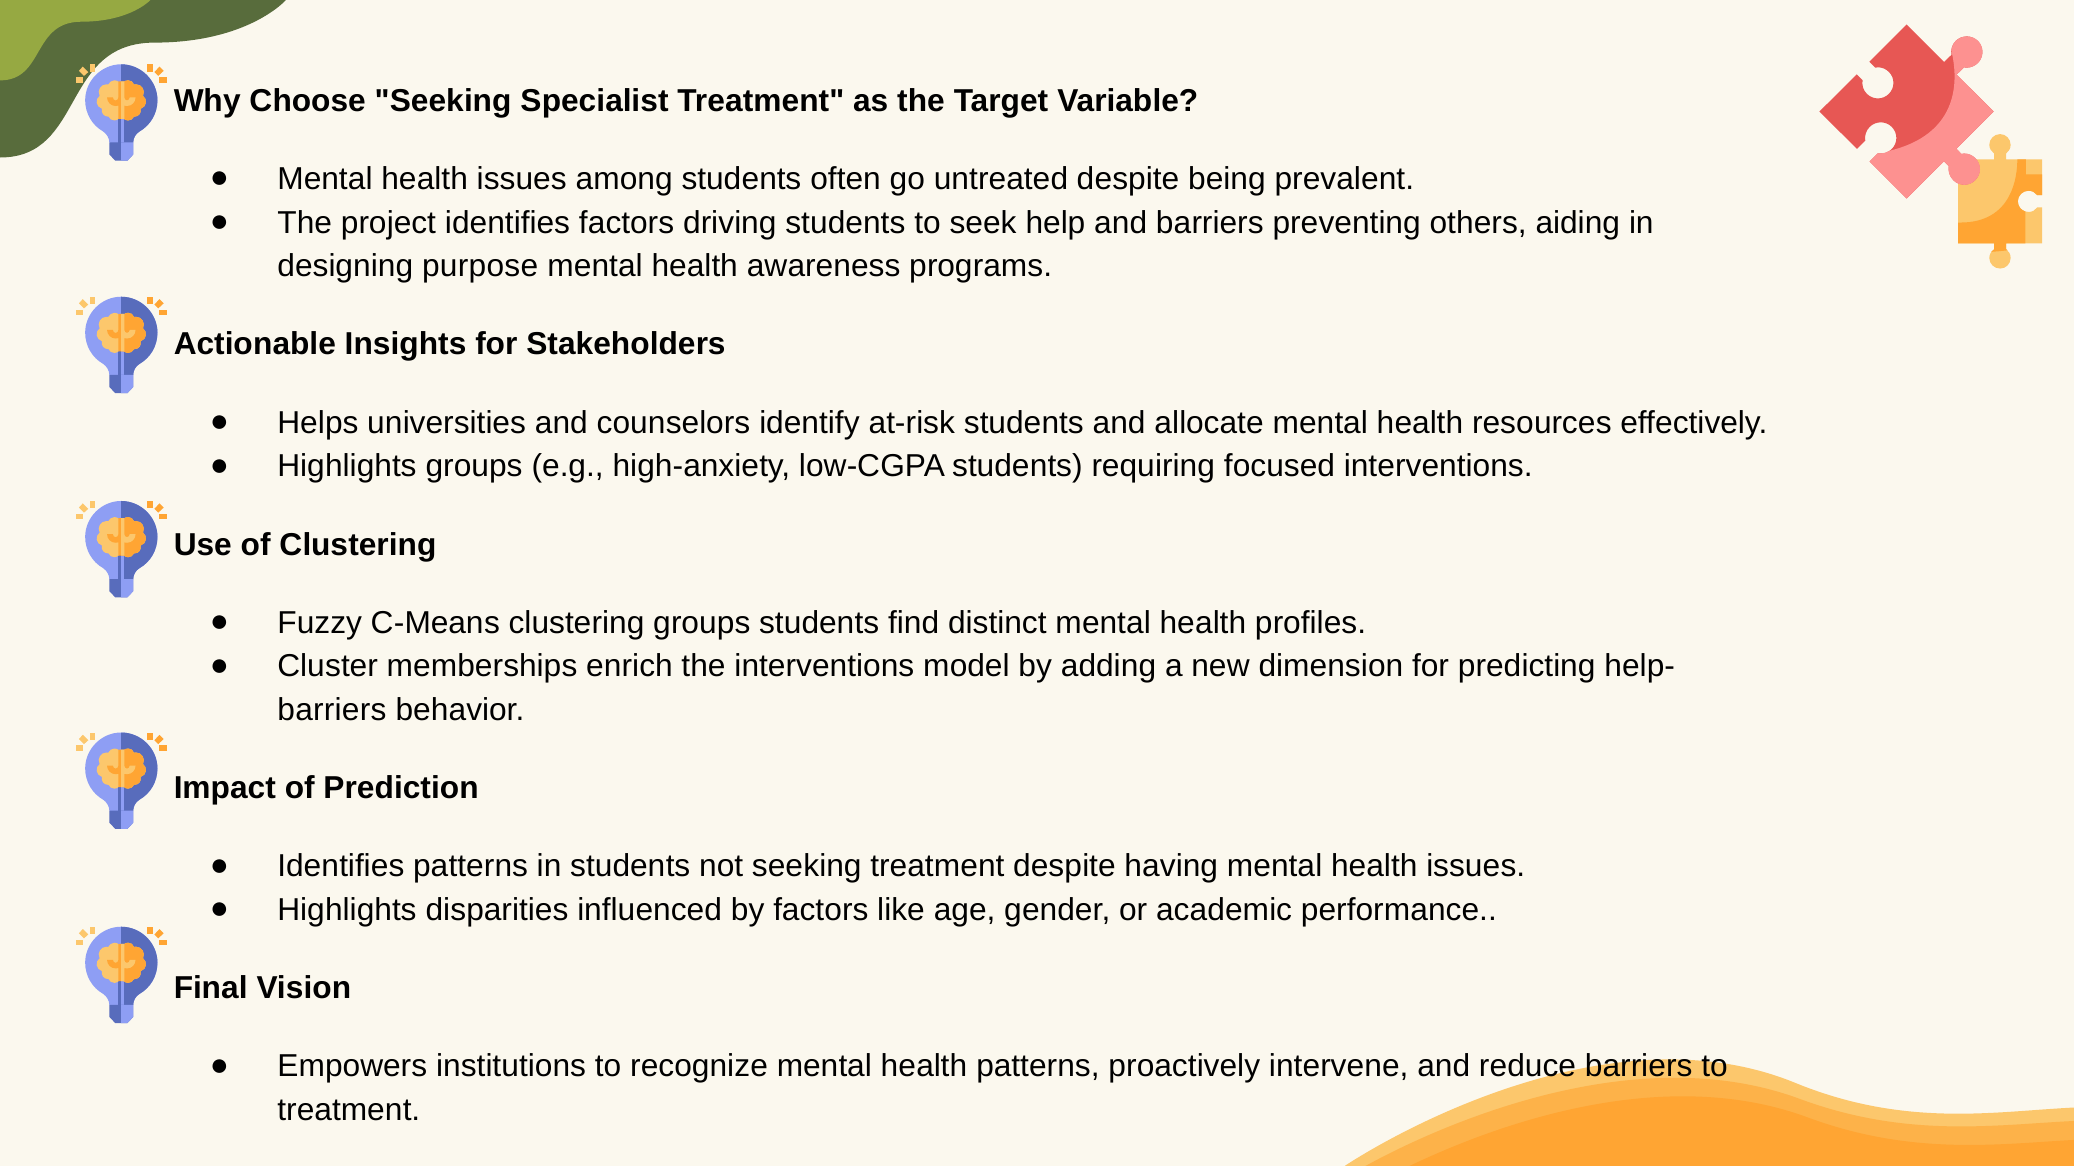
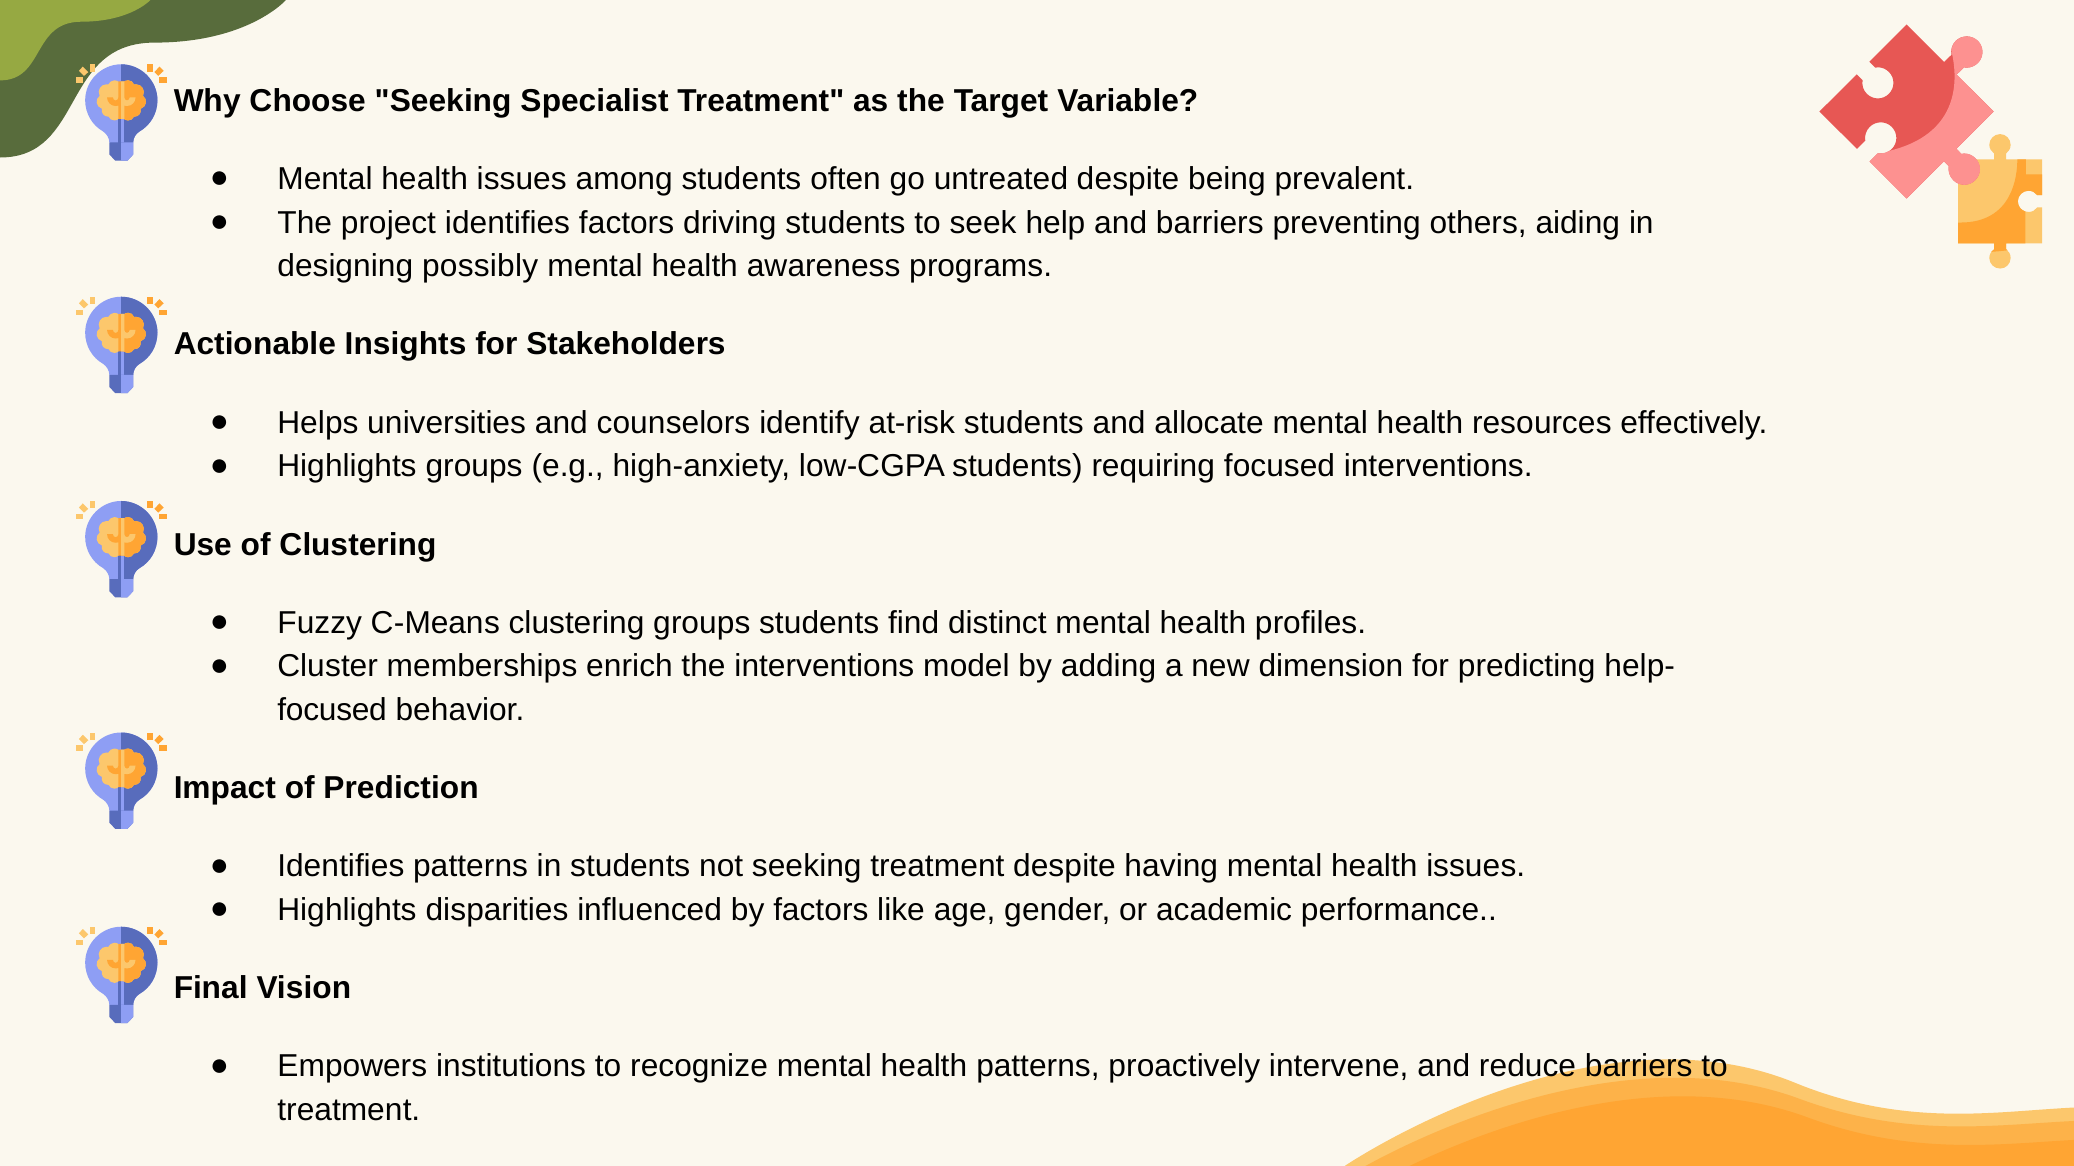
purpose: purpose -> possibly (480, 267)
barriers: barriers -> focused (332, 710)
